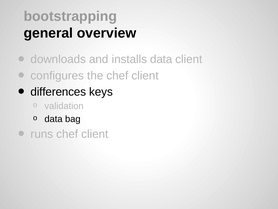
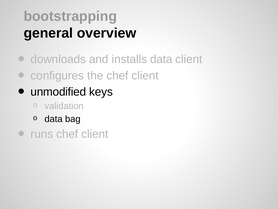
differences: differences -> unmodified (58, 92)
